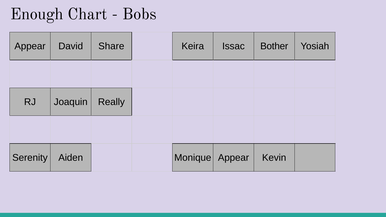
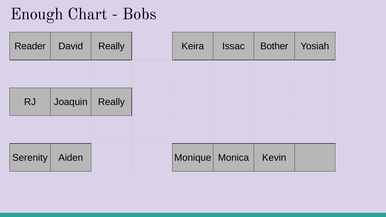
Appear: Appear -> Reader (30, 46)
David Share: Share -> Really (111, 46)
Monique Appear: Appear -> Monica (233, 158)
